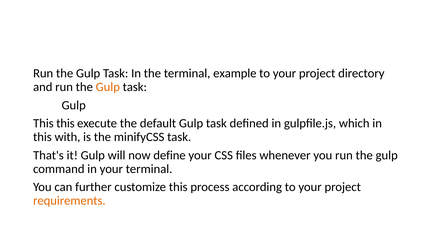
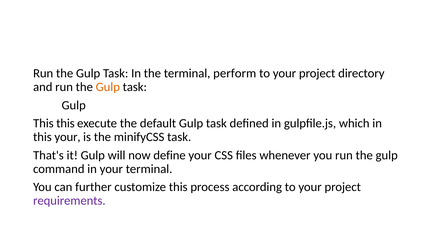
example: example -> perform (235, 73)
this with: with -> your (68, 137)
requirements colour: orange -> purple (69, 201)
